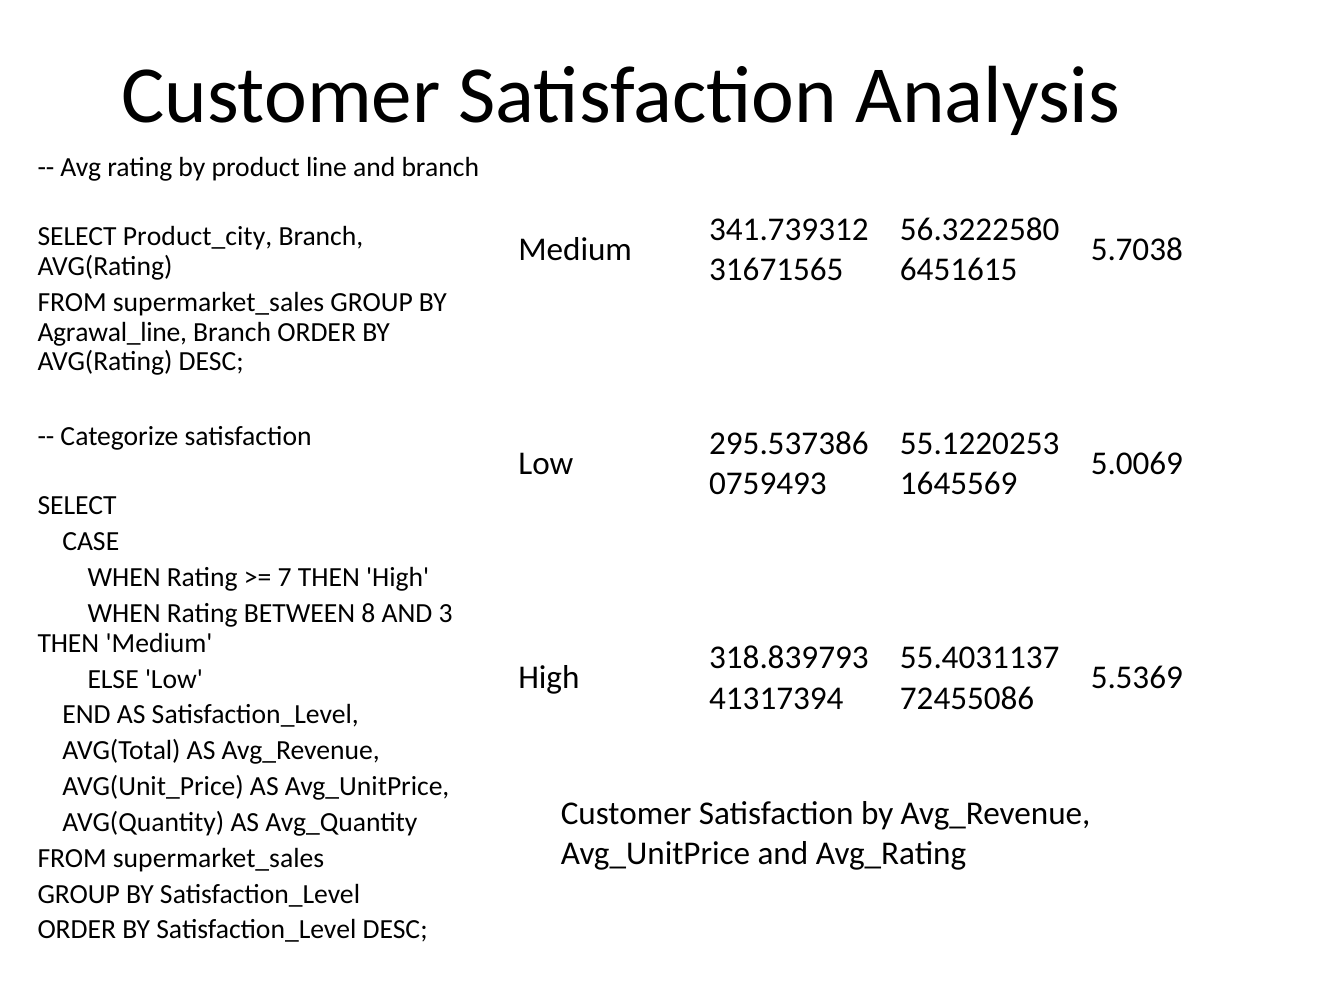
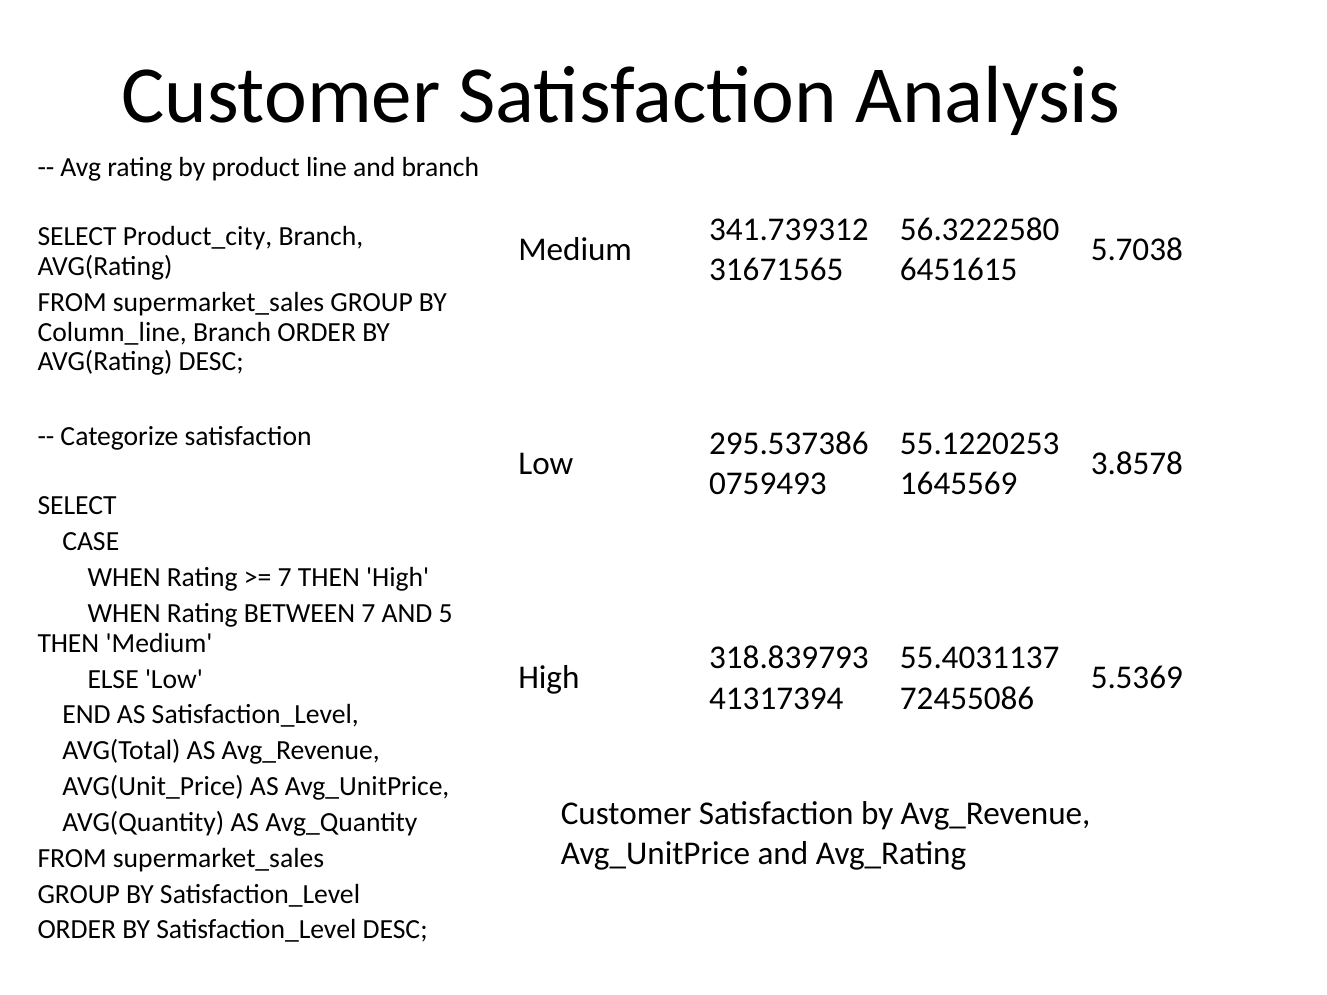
Agrawal_line: Agrawal_line -> Column_line (112, 332)
5.0069: 5.0069 -> 3.8578 (1137, 464)
BETWEEN 8: 8 -> 7 (368, 613)
3: 3 -> 5 (446, 613)
